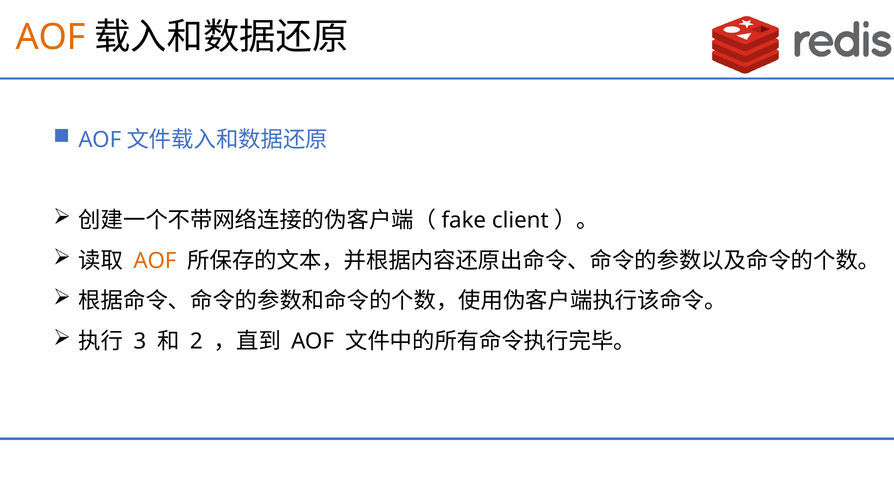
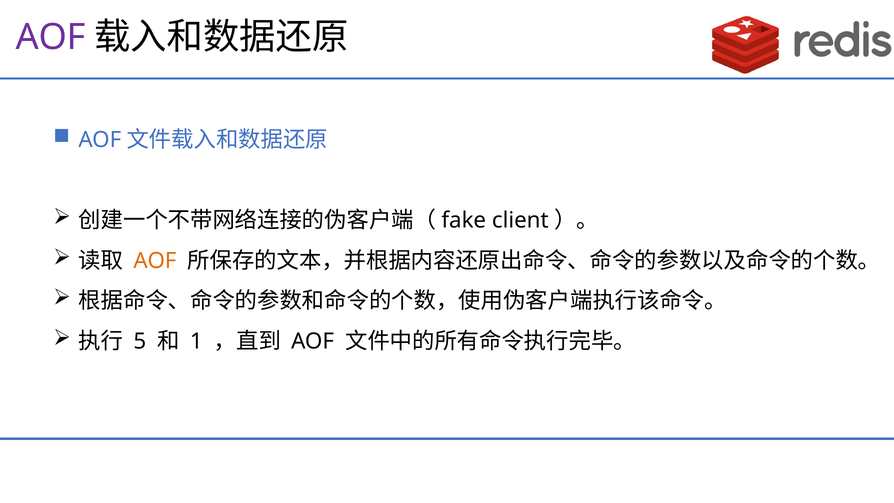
AOF colour: orange -> purple (51, 37)
3: 3 -> 5 (140, 341)
2: 2 -> 1 (196, 341)
